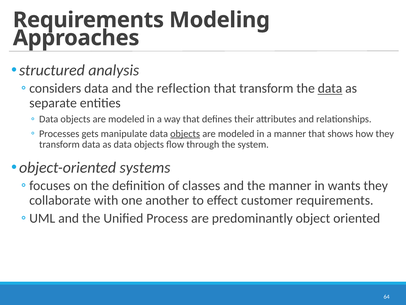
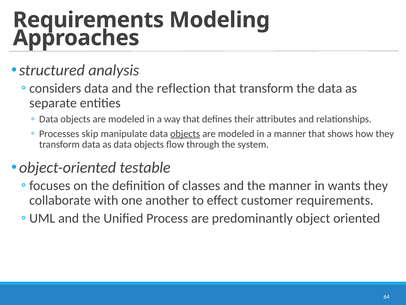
data underline: present -> none (330, 88)
gets: gets -> skip (90, 133)
systems: systems -> testable (145, 167)
